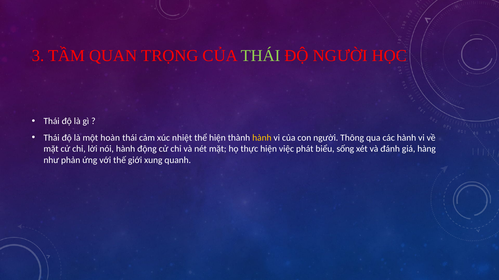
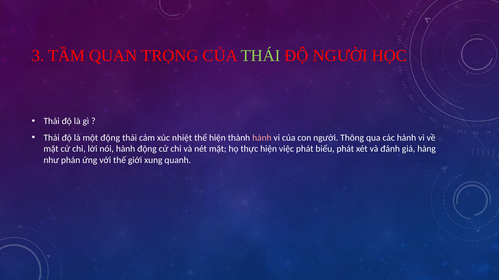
một hoàn: hoàn -> động (110, 138)
hành colour: yellow -> pink (262, 138)
biểu sống: sống -> phát (345, 149)
